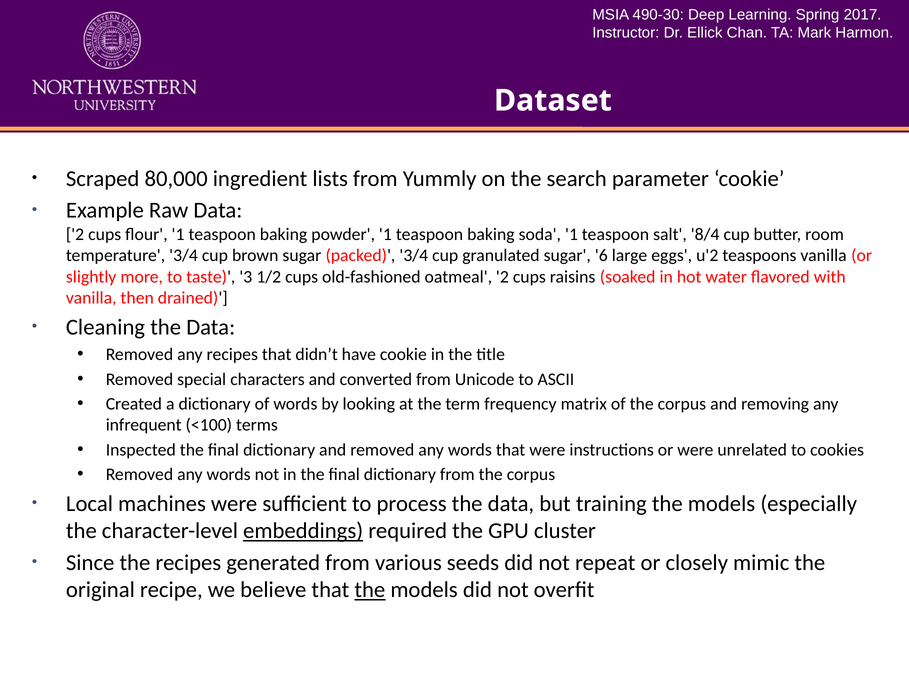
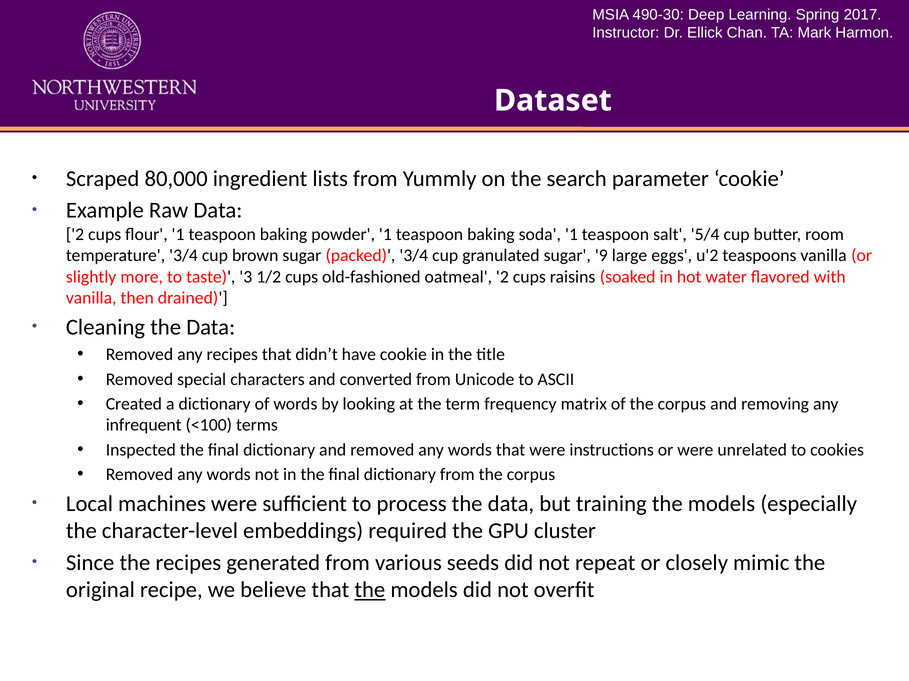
8/4: 8/4 -> 5/4 (705, 235)
6: 6 -> 9 (601, 256)
embeddings underline: present -> none (303, 532)
